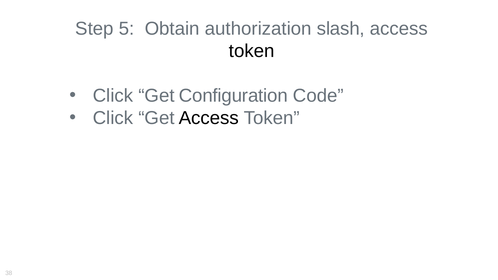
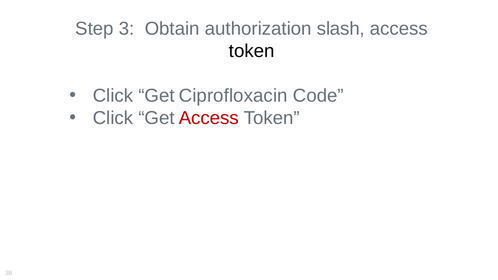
5: 5 -> 3 (127, 29)
Configuration: Configuration -> Ciprofloxacin (233, 96)
Access colour: black -> red (209, 118)
